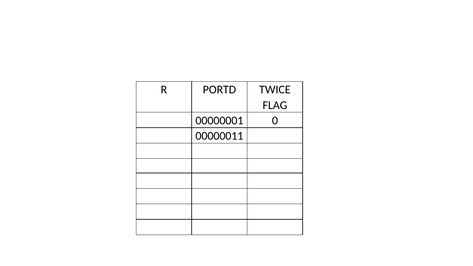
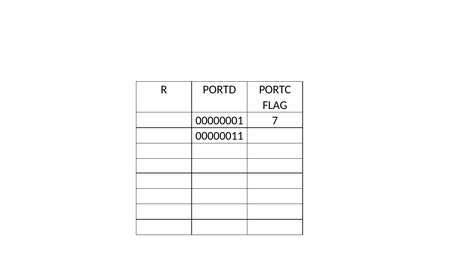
TWICE: TWICE -> PORTC (275, 90)
0: 0 -> 7 (275, 121)
